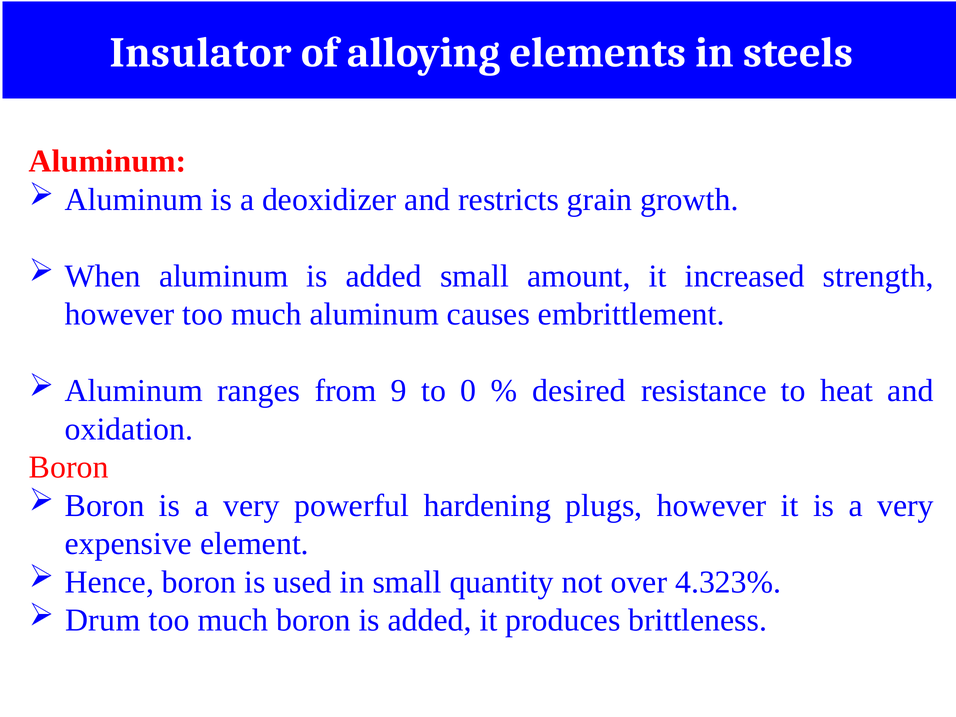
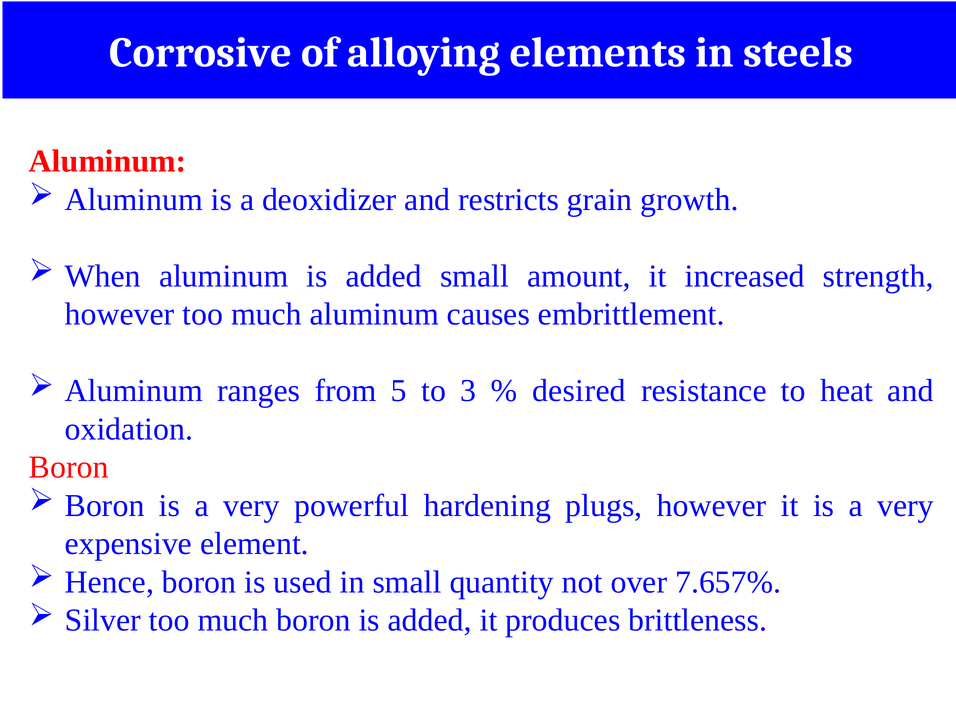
Insulator: Insulator -> Corrosive (201, 53)
9: 9 -> 5 (399, 391)
0: 0 -> 3 (468, 391)
4.323%: 4.323% -> 7.657% (728, 582)
Drum: Drum -> Silver (103, 620)
